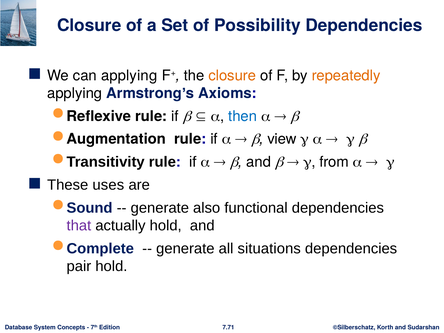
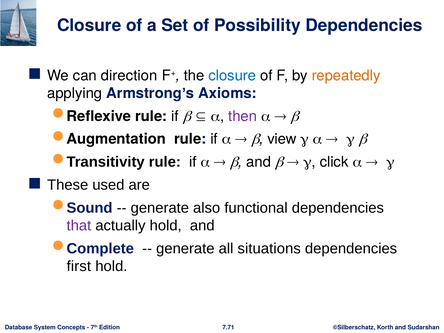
can applying: applying -> direction (129, 75)
closure colour: orange -> blue (232, 75)
then colour: blue -> purple (243, 116)
from: from -> click (334, 162)
uses: uses -> used (108, 185)
pair: pair -> first (79, 266)
